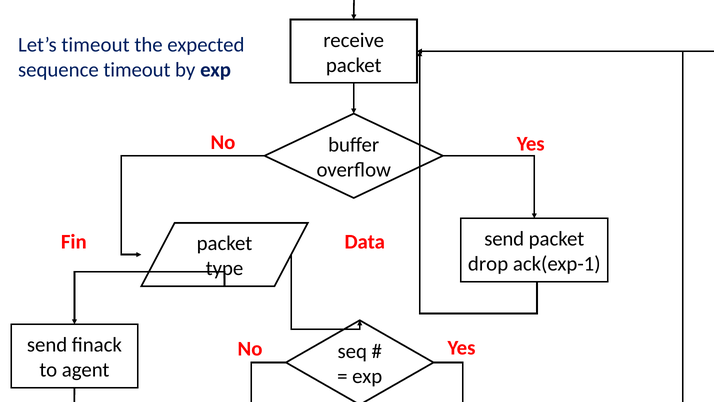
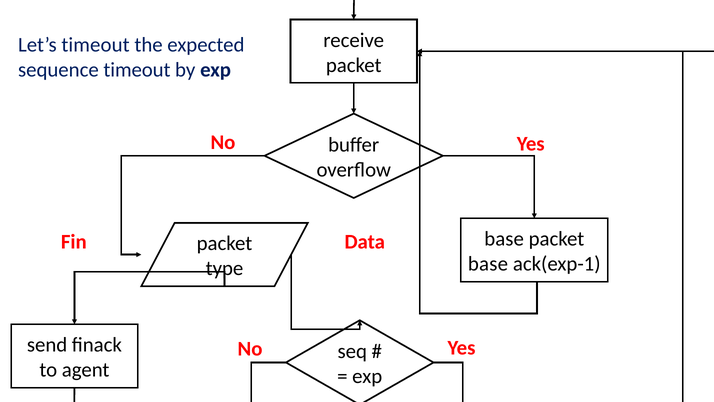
send: send -> base (504, 239)
drop: drop -> base (488, 264)
